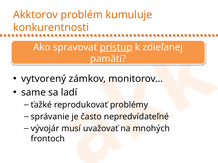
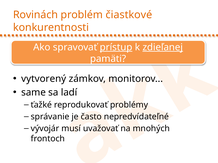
Akktorov: Akktorov -> Rovinách (36, 15)
kumuluje: kumuluje -> čiastkové (129, 15)
zdieľanej underline: none -> present (163, 47)
